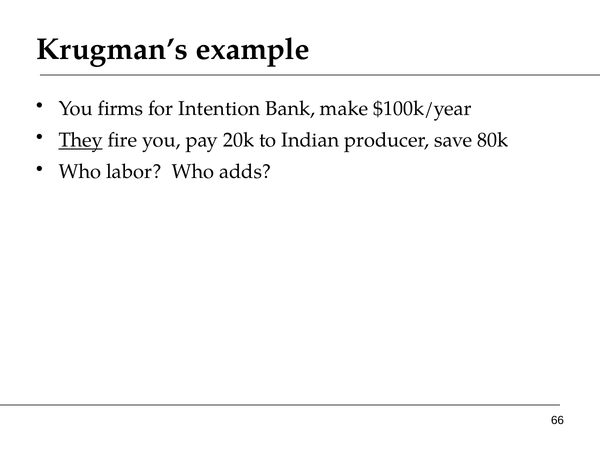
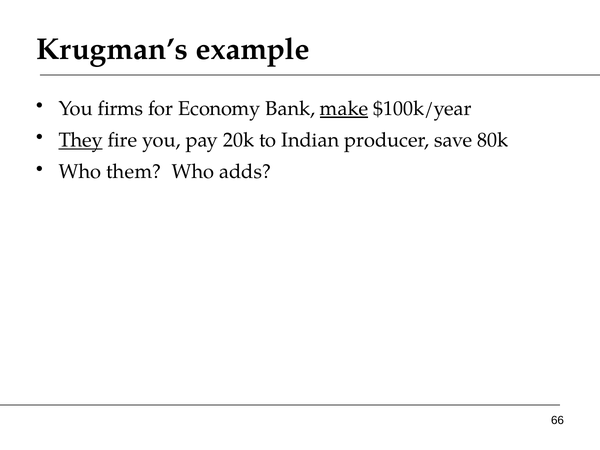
Intention: Intention -> Economy (219, 109)
make underline: none -> present (344, 109)
labor: labor -> them (134, 172)
